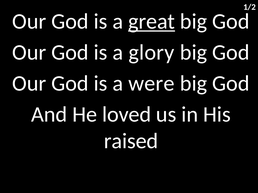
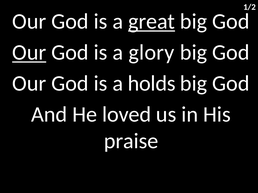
Our underline: none -> present (29, 53)
were: were -> holds (152, 84)
raised: raised -> praise (131, 141)
